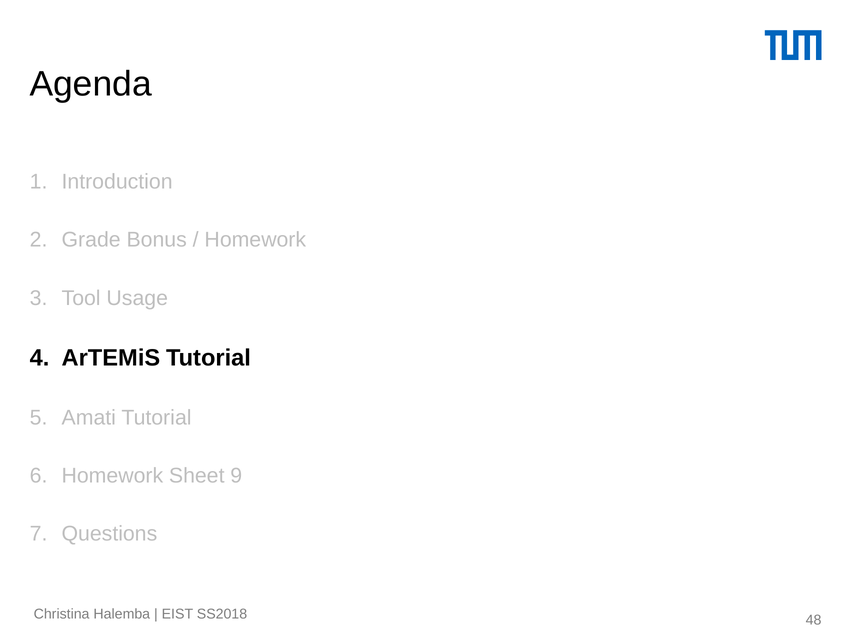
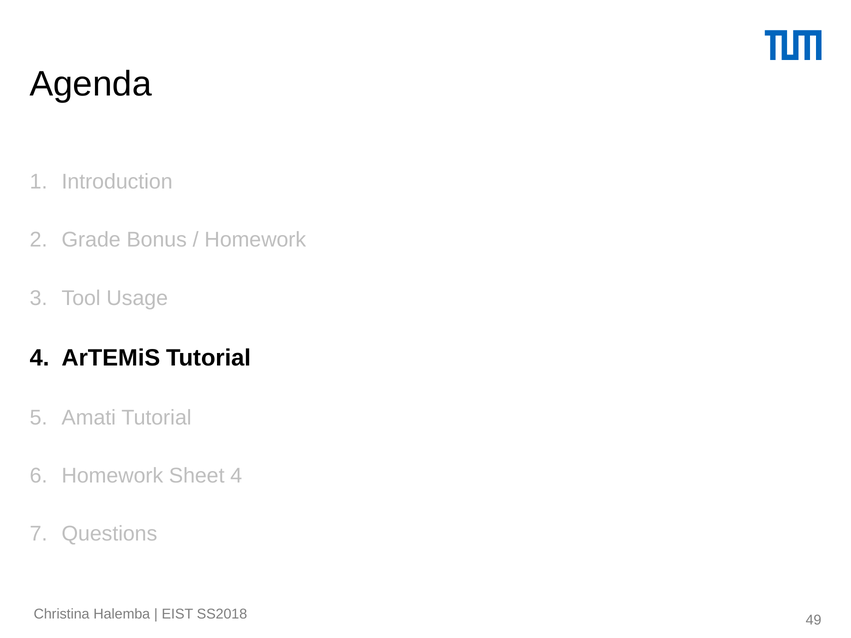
Sheet 9: 9 -> 4 (236, 476)
48: 48 -> 49 (814, 620)
